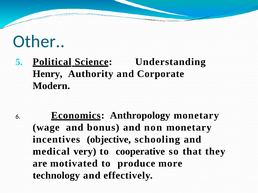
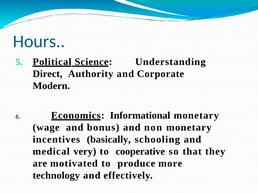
Other: Other -> Hours (39, 41)
Henry: Henry -> Direct (48, 74)
Anthropology: Anthropology -> Informational (140, 116)
objective: objective -> basically (109, 140)
